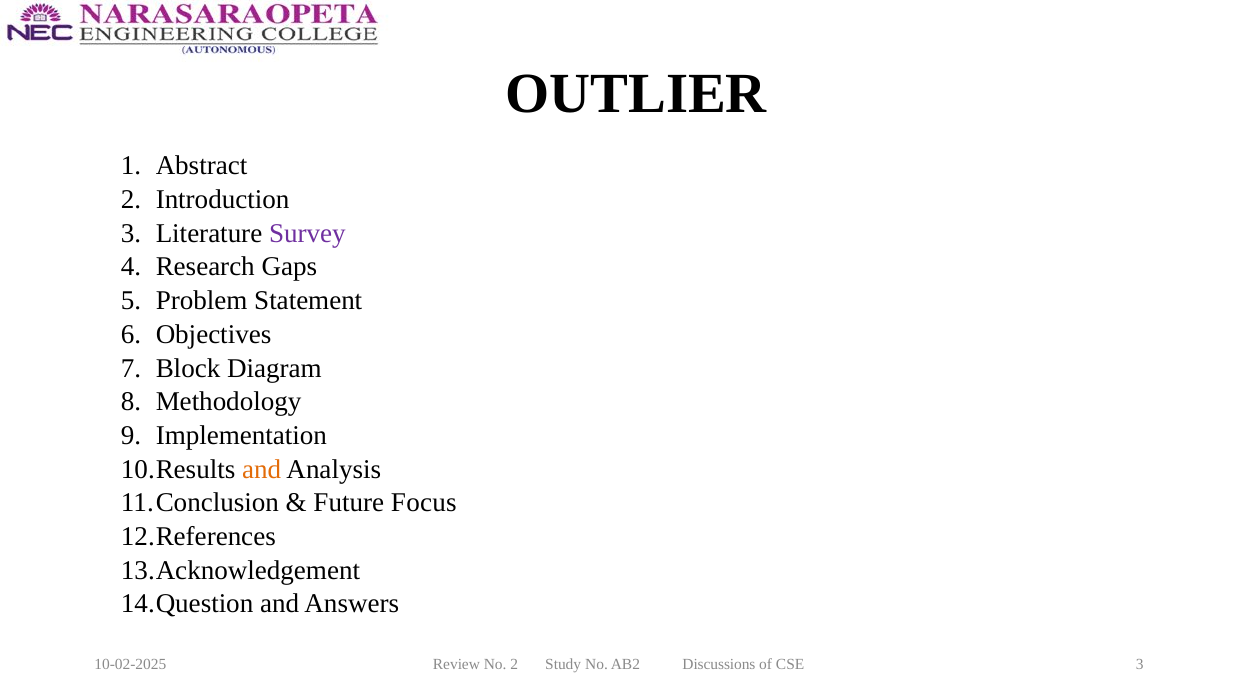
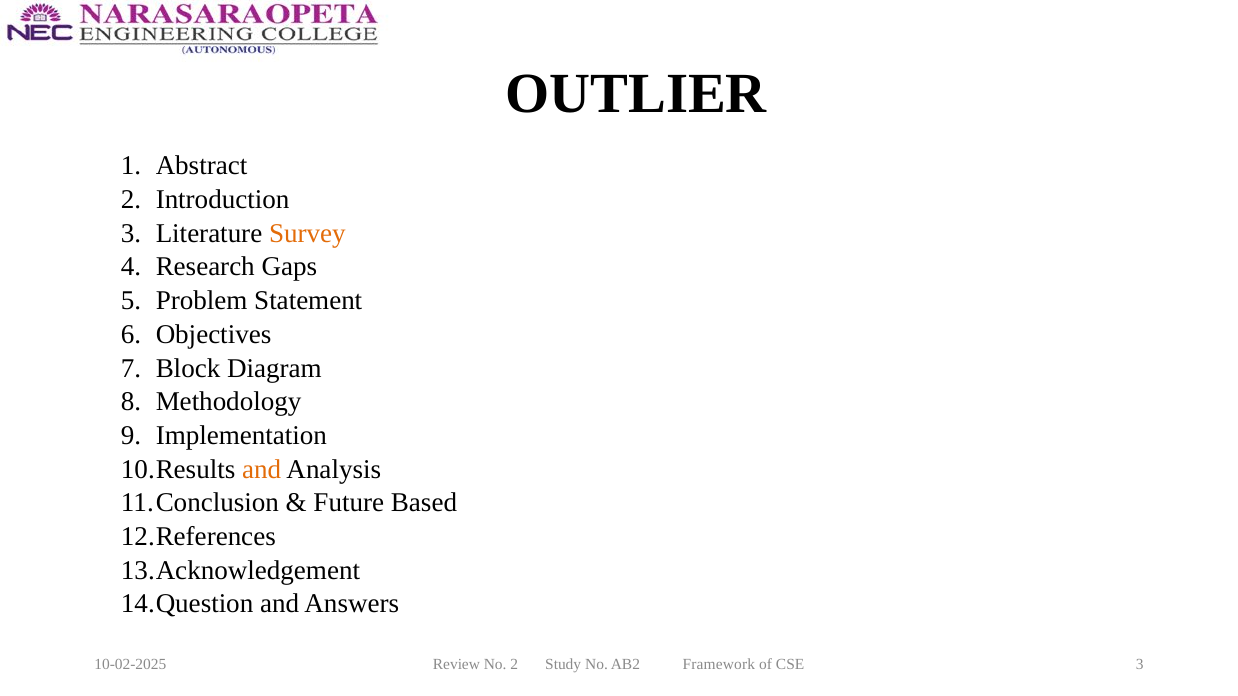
Survey colour: purple -> orange (307, 233)
Focus: Focus -> Based (424, 503)
Discussions: Discussions -> Framework (719, 665)
